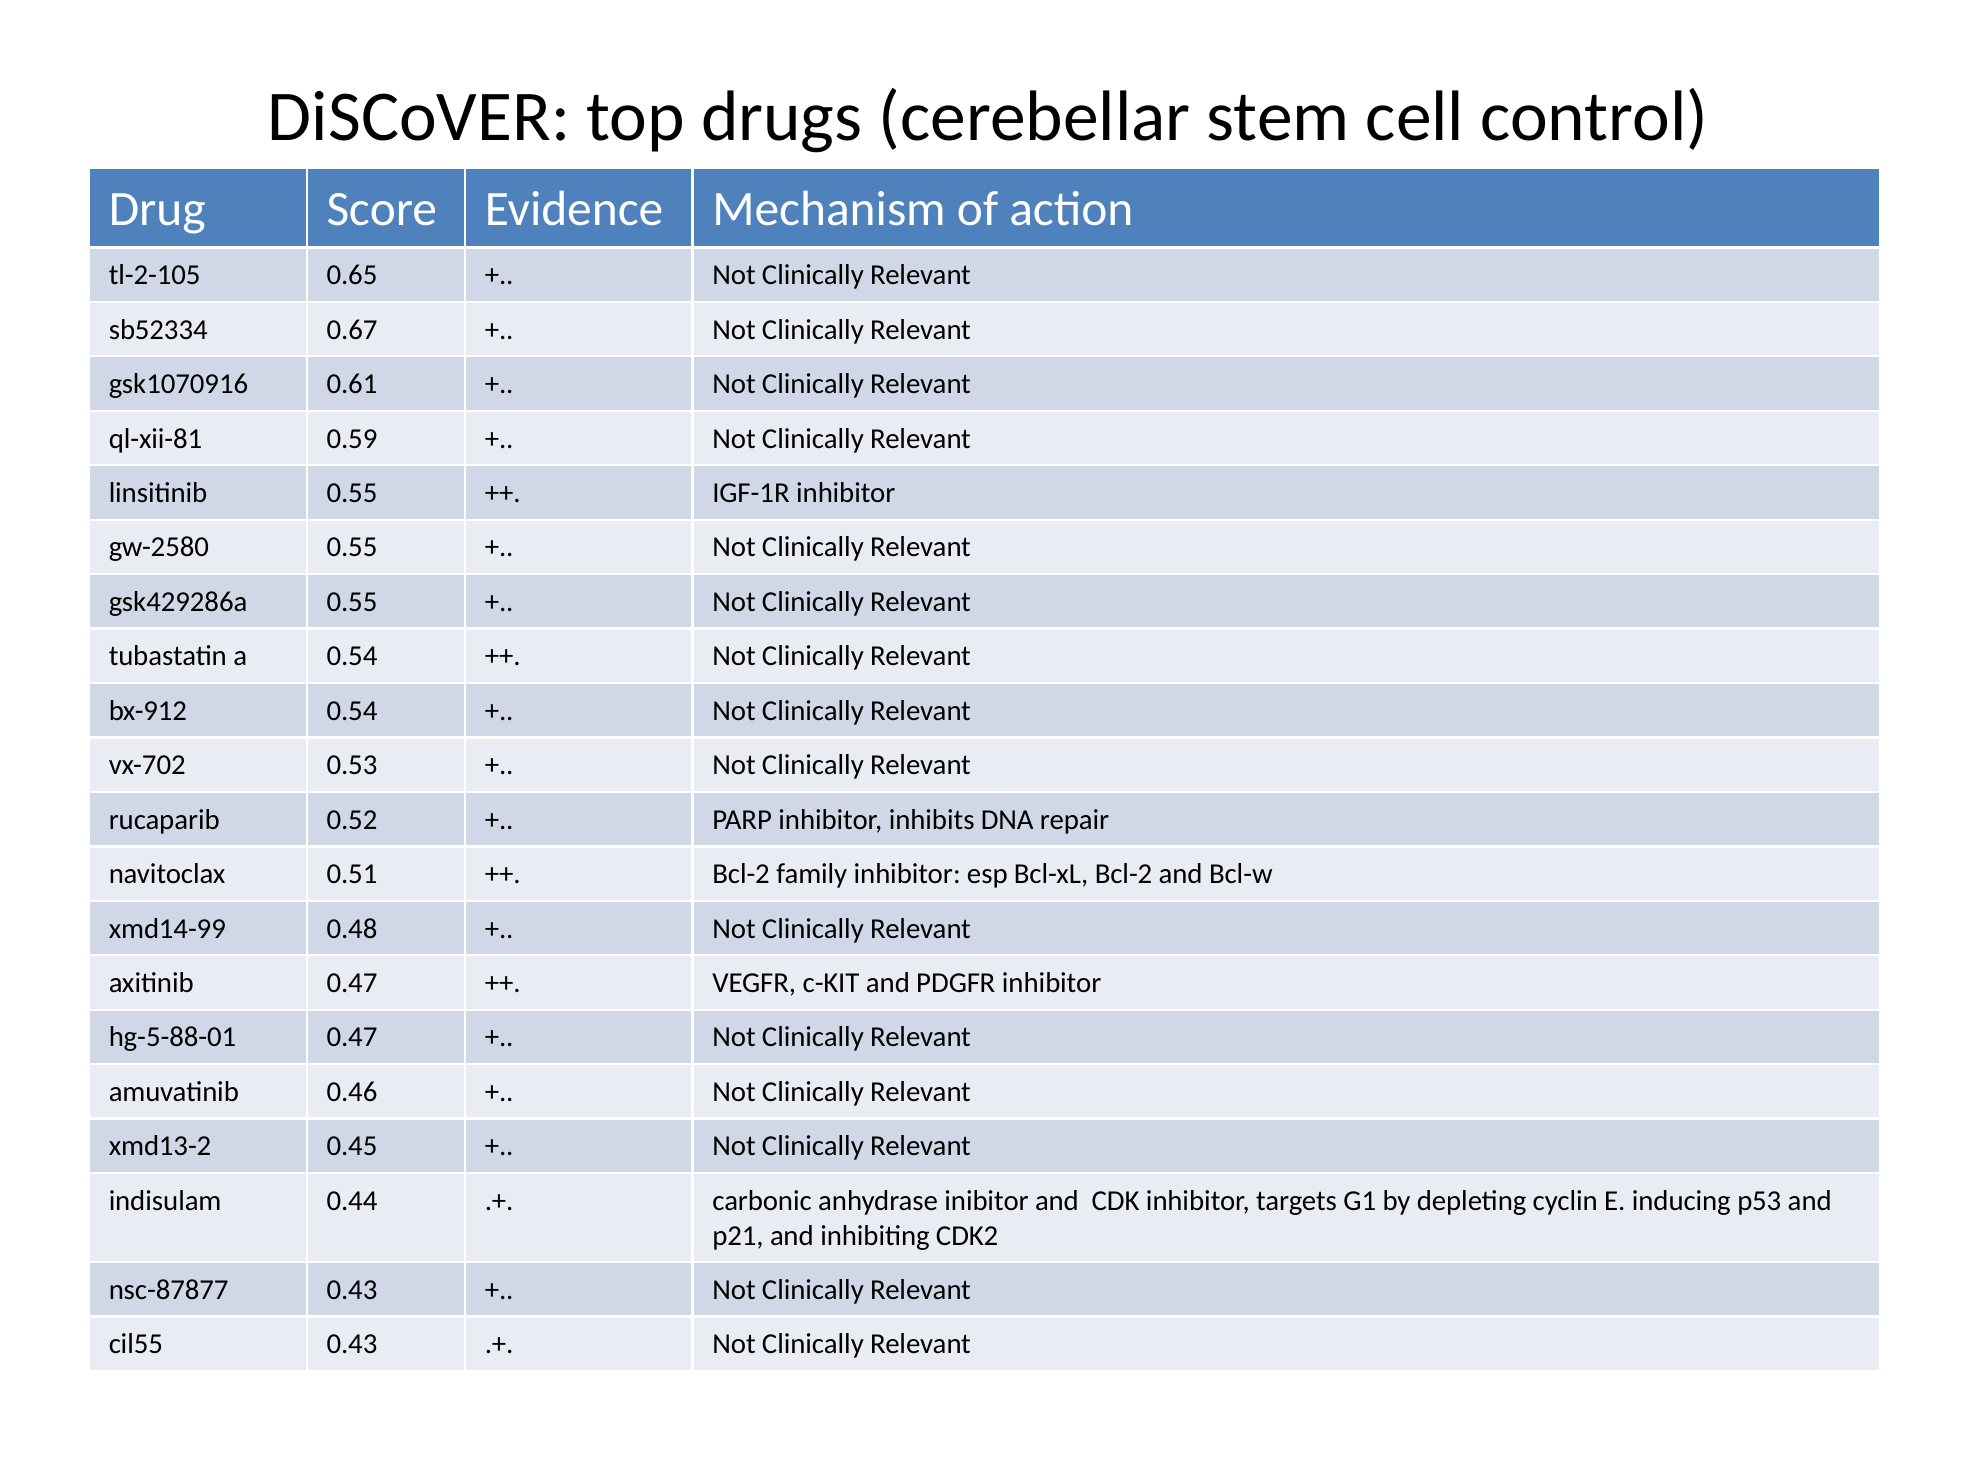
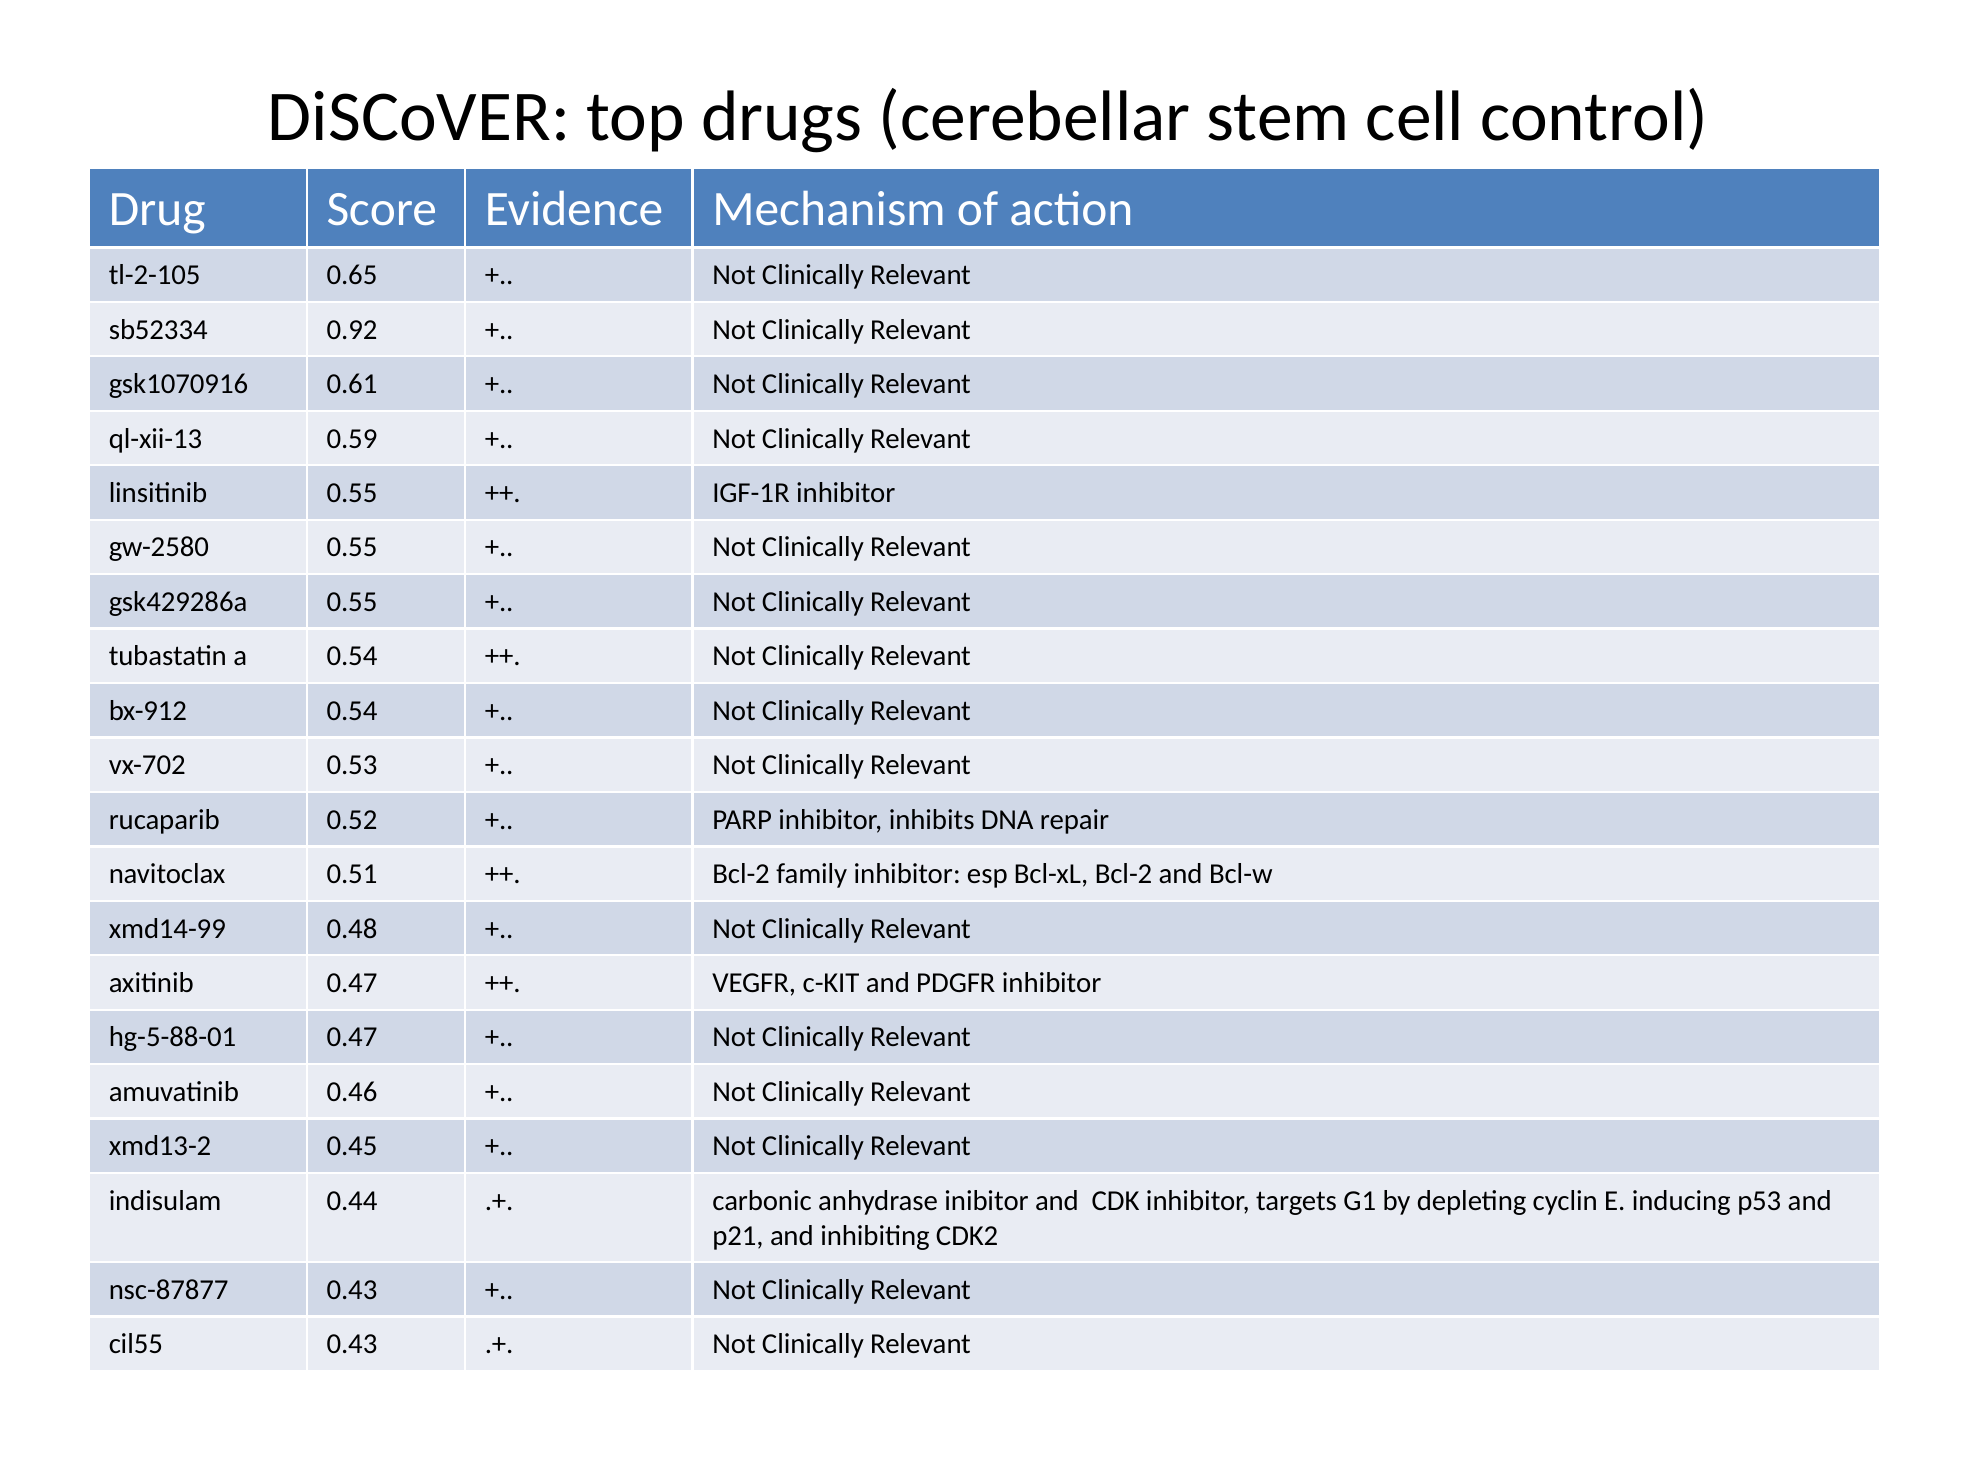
0.67: 0.67 -> 0.92 (352, 330)
ql-xii-81: ql-xii-81 -> ql-xii-13 (156, 439)
